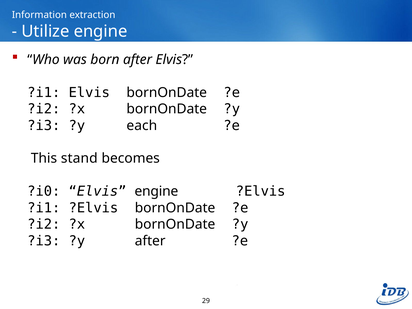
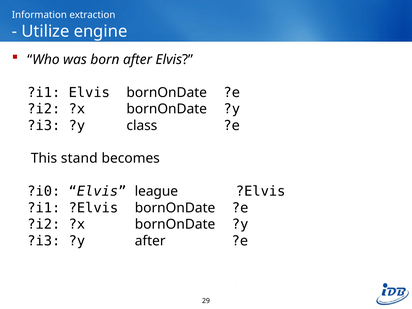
each: each -> class (142, 125)
Elvis engine: engine -> league (156, 191)
